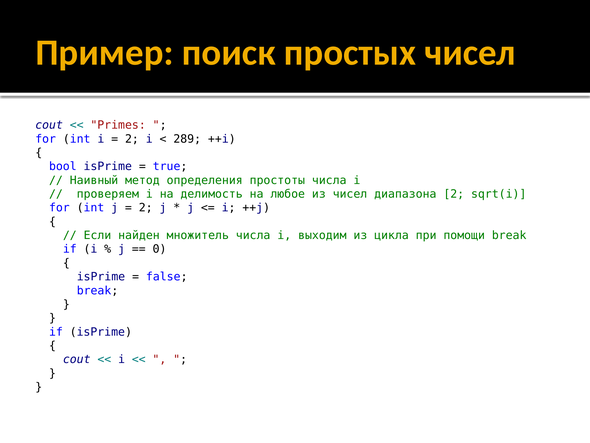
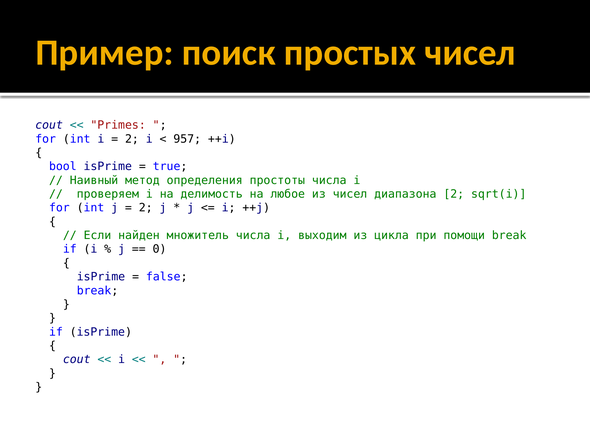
289: 289 -> 957 (187, 139)
